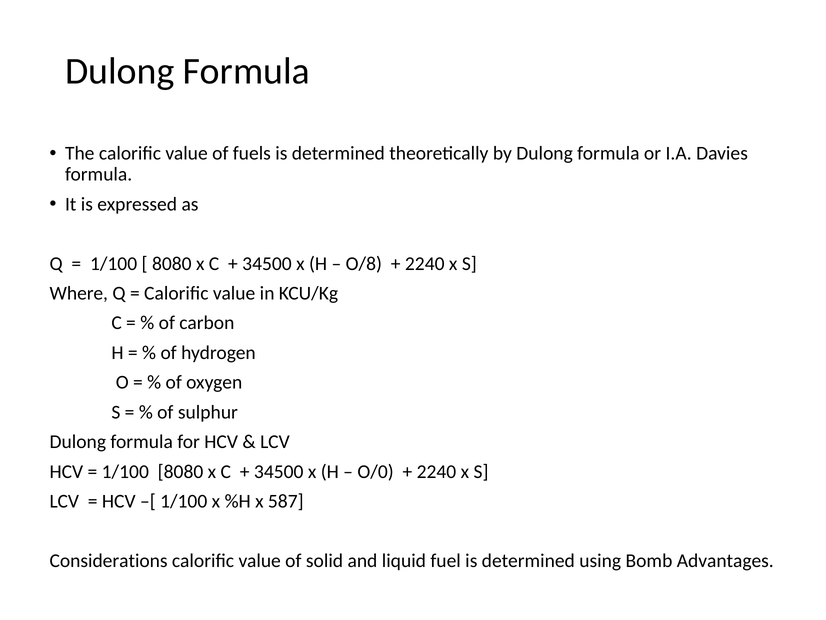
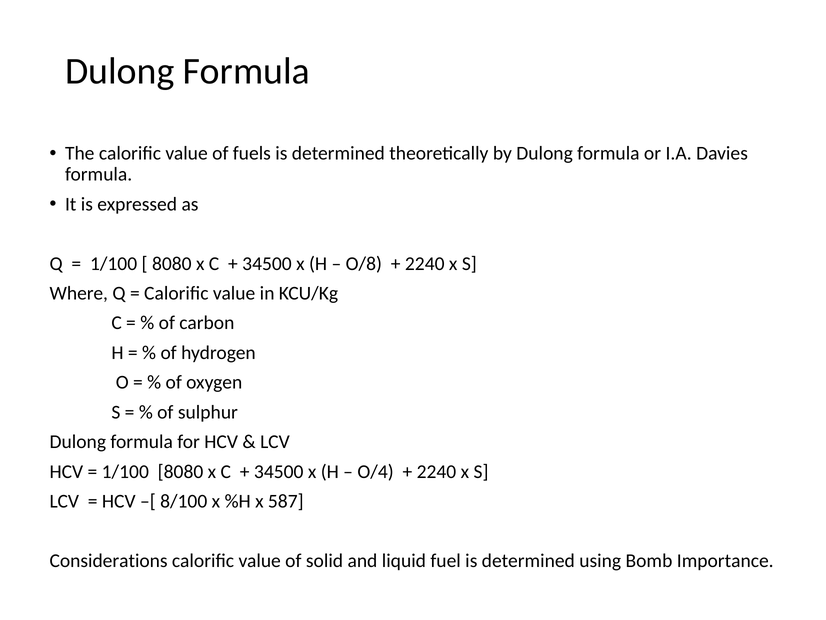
O/0: O/0 -> O/4 (376, 471)
1/100: 1/100 -> 8/100 (184, 501)
Advantages: Advantages -> Importance (725, 560)
